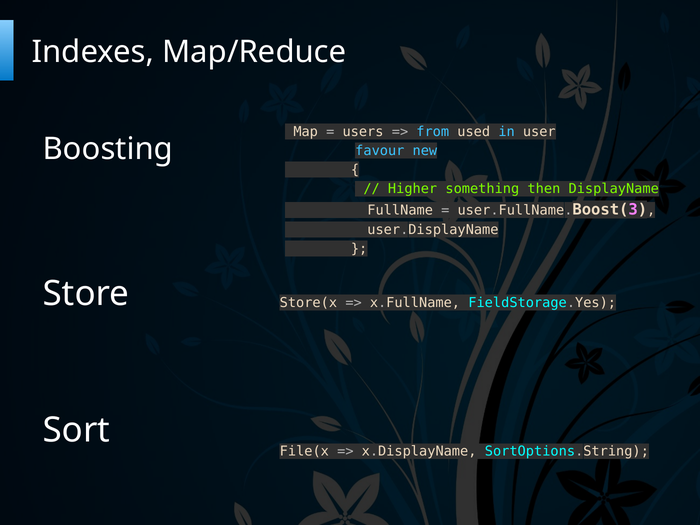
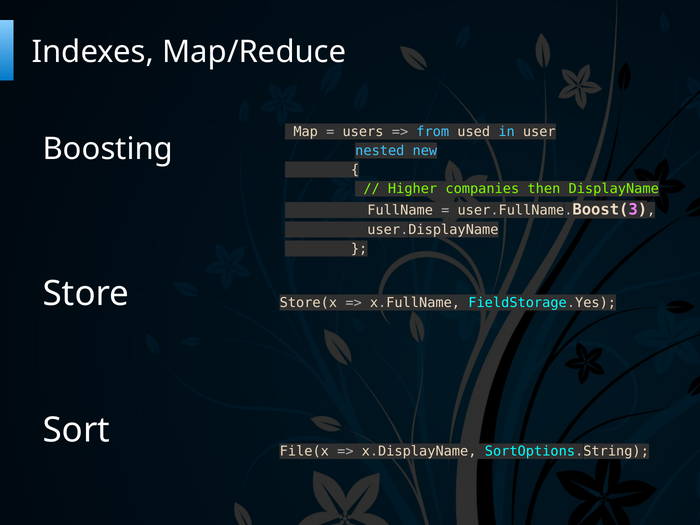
favour: favour -> nested (380, 151)
something: something -> companies (482, 189)
